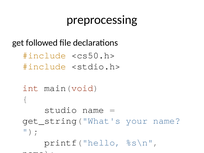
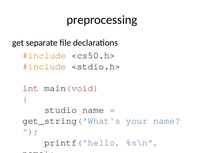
followed: followed -> separate (42, 43)
